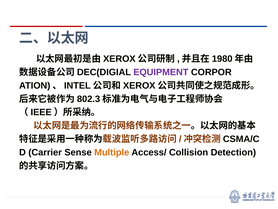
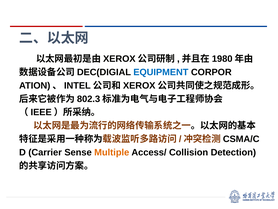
EQUIPMENT colour: purple -> blue (161, 72)
